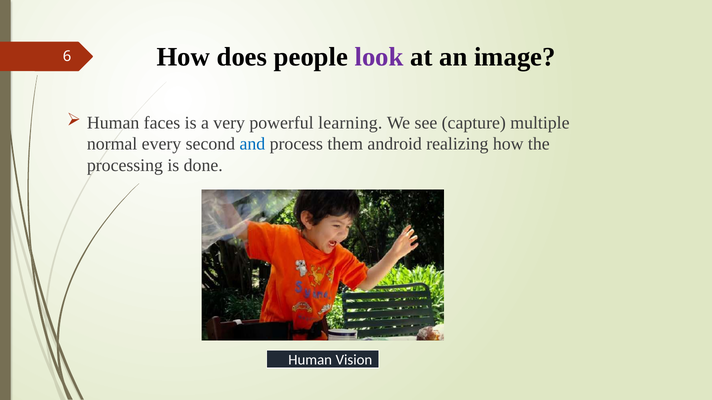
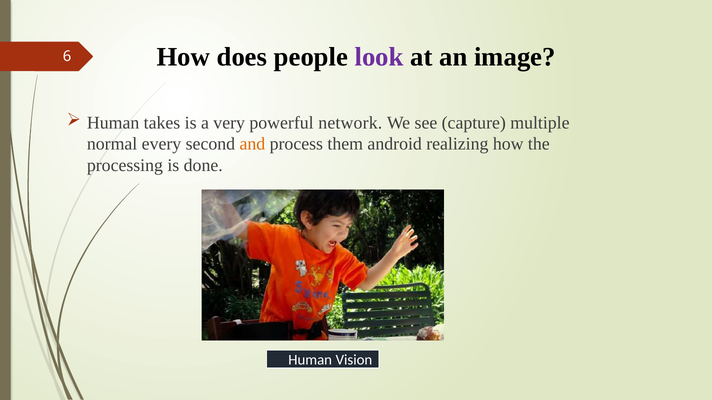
faces: faces -> takes (162, 123)
learning: learning -> network (350, 123)
and colour: blue -> orange (252, 144)
